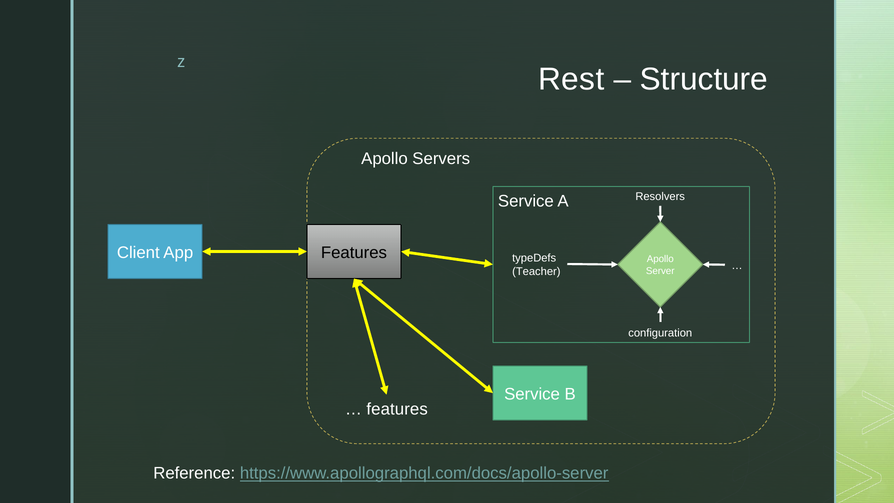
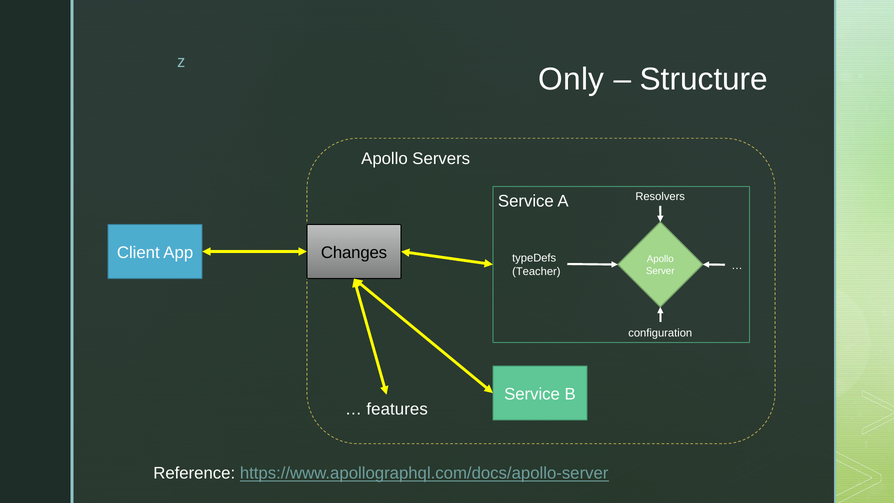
Rest: Rest -> Only (571, 80)
Features: Features -> Changes (354, 253)
